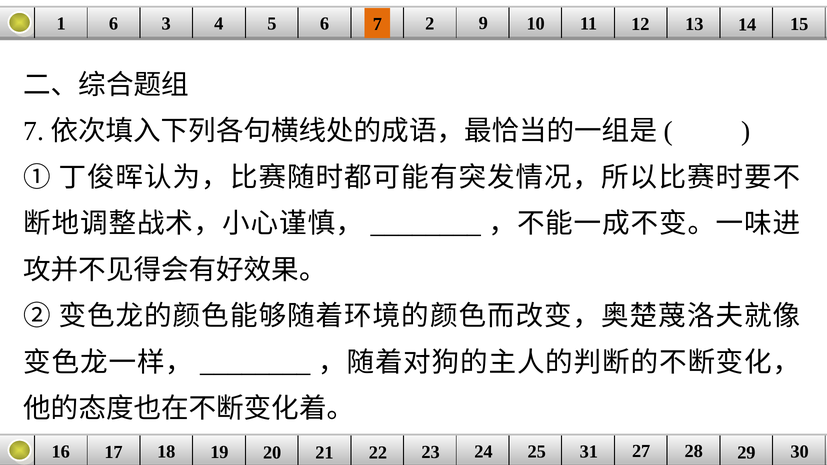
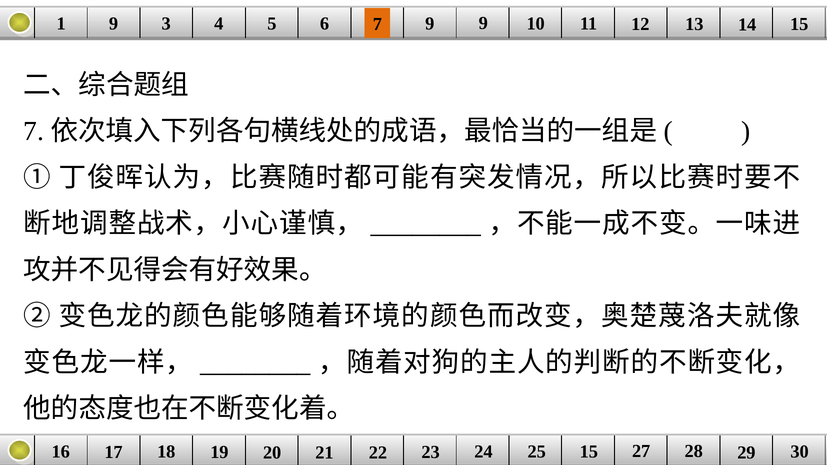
1 6: 6 -> 9 (114, 24)
7 2: 2 -> 9 (430, 24)
25 31: 31 -> 15 (589, 452)
